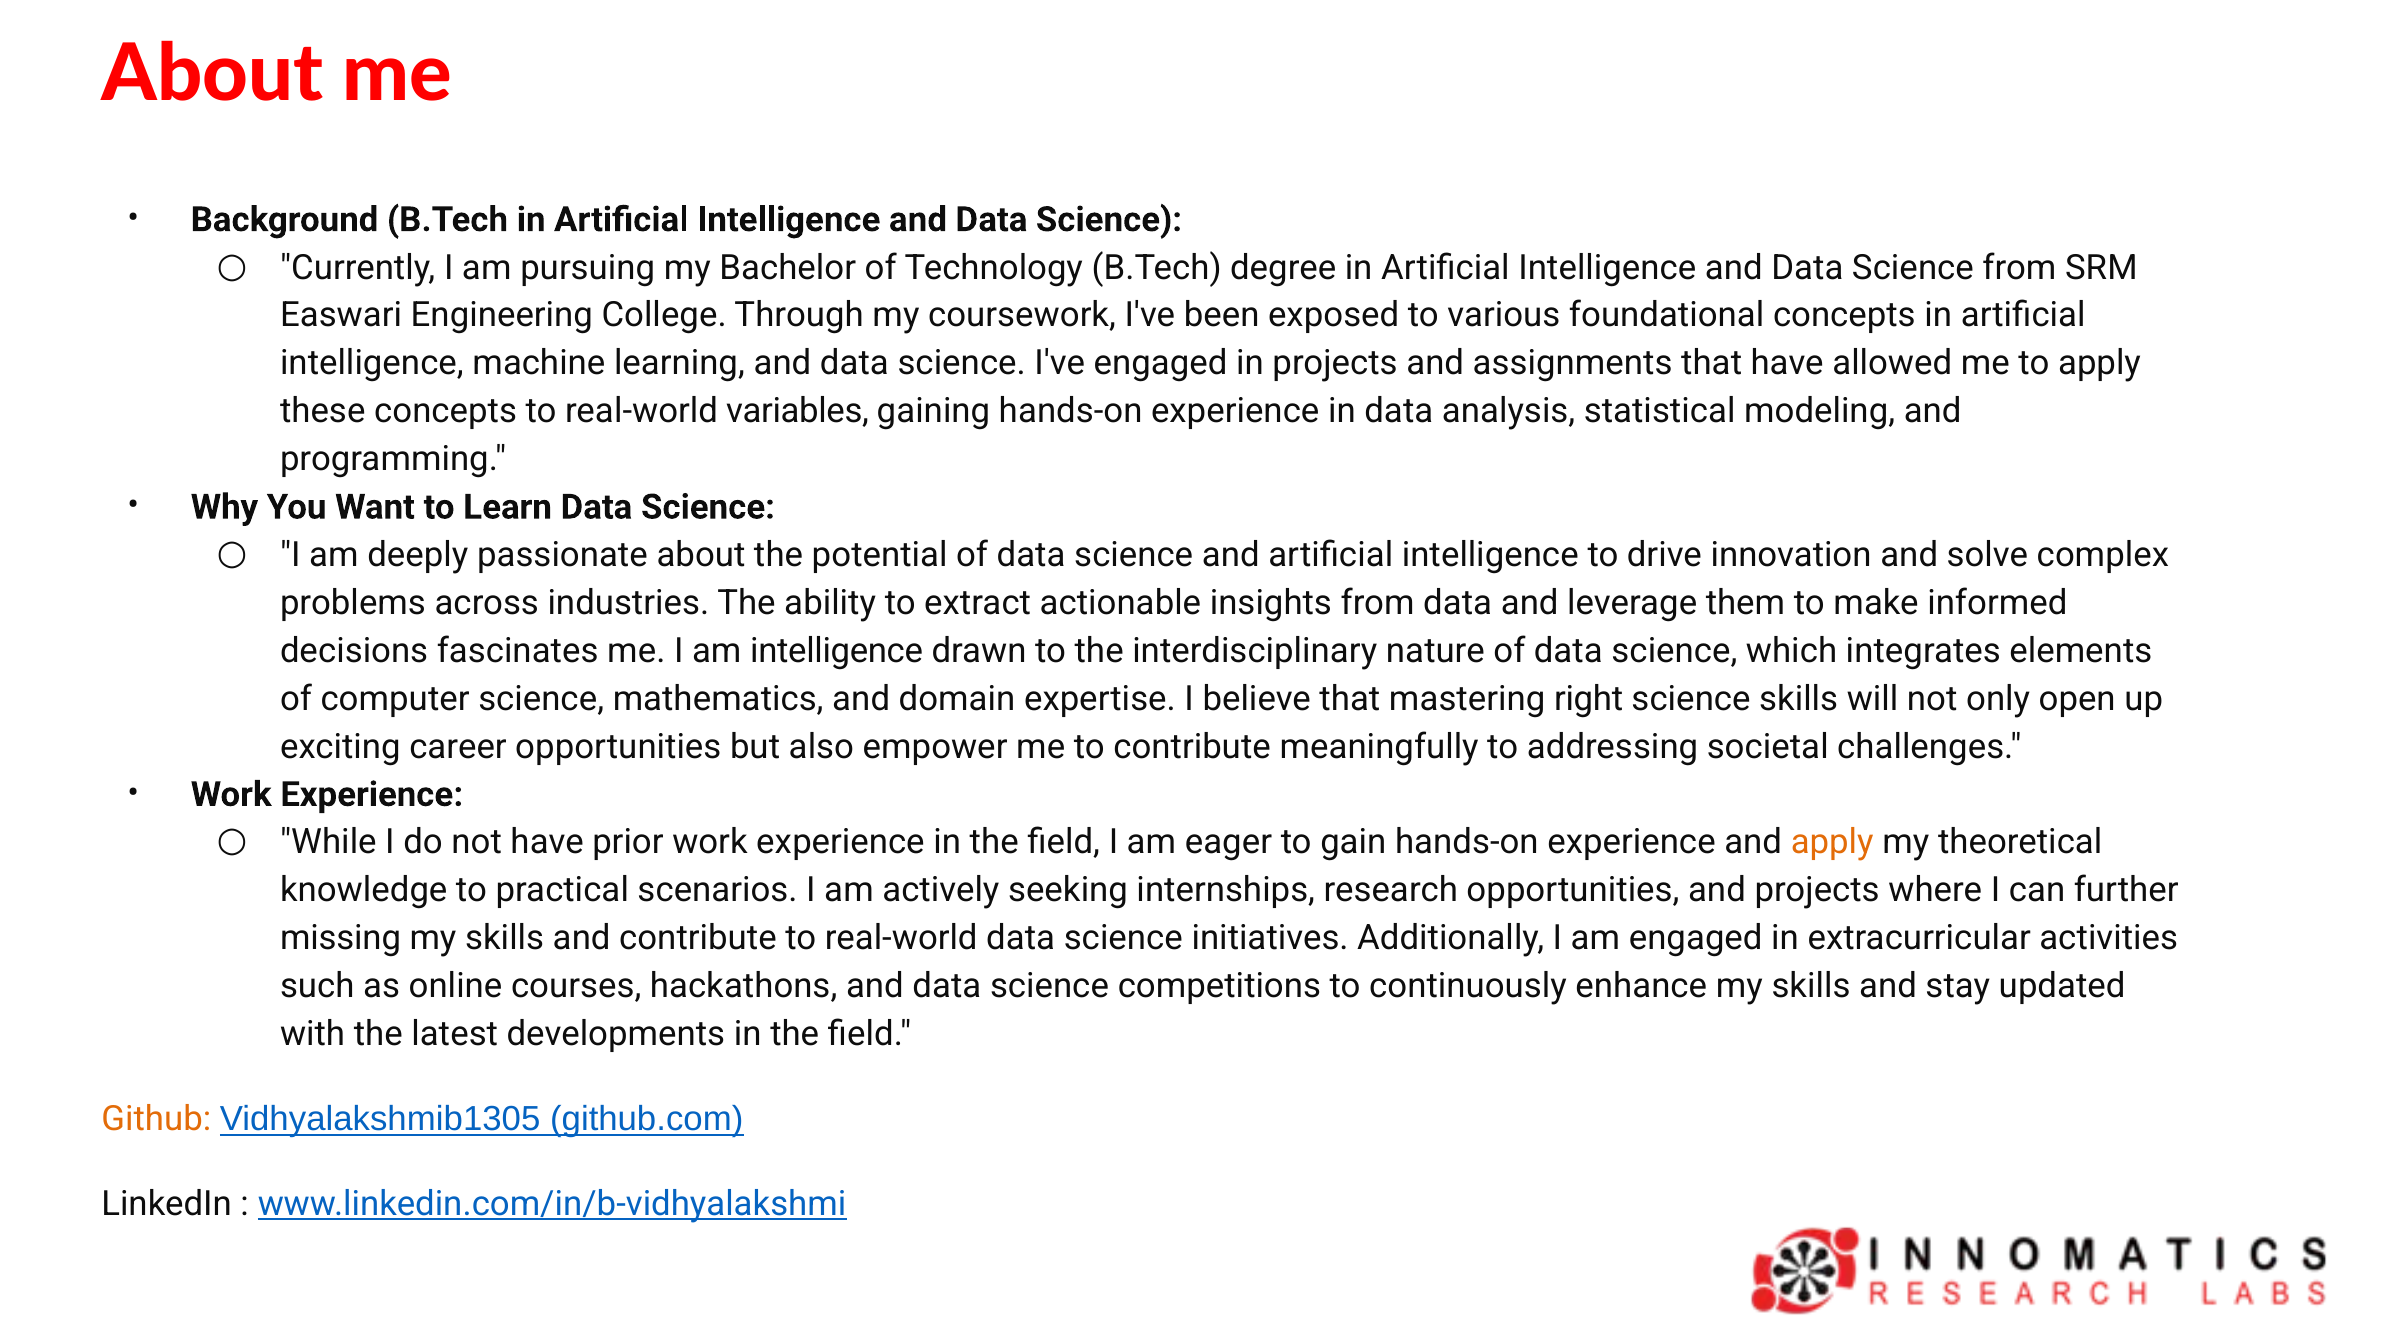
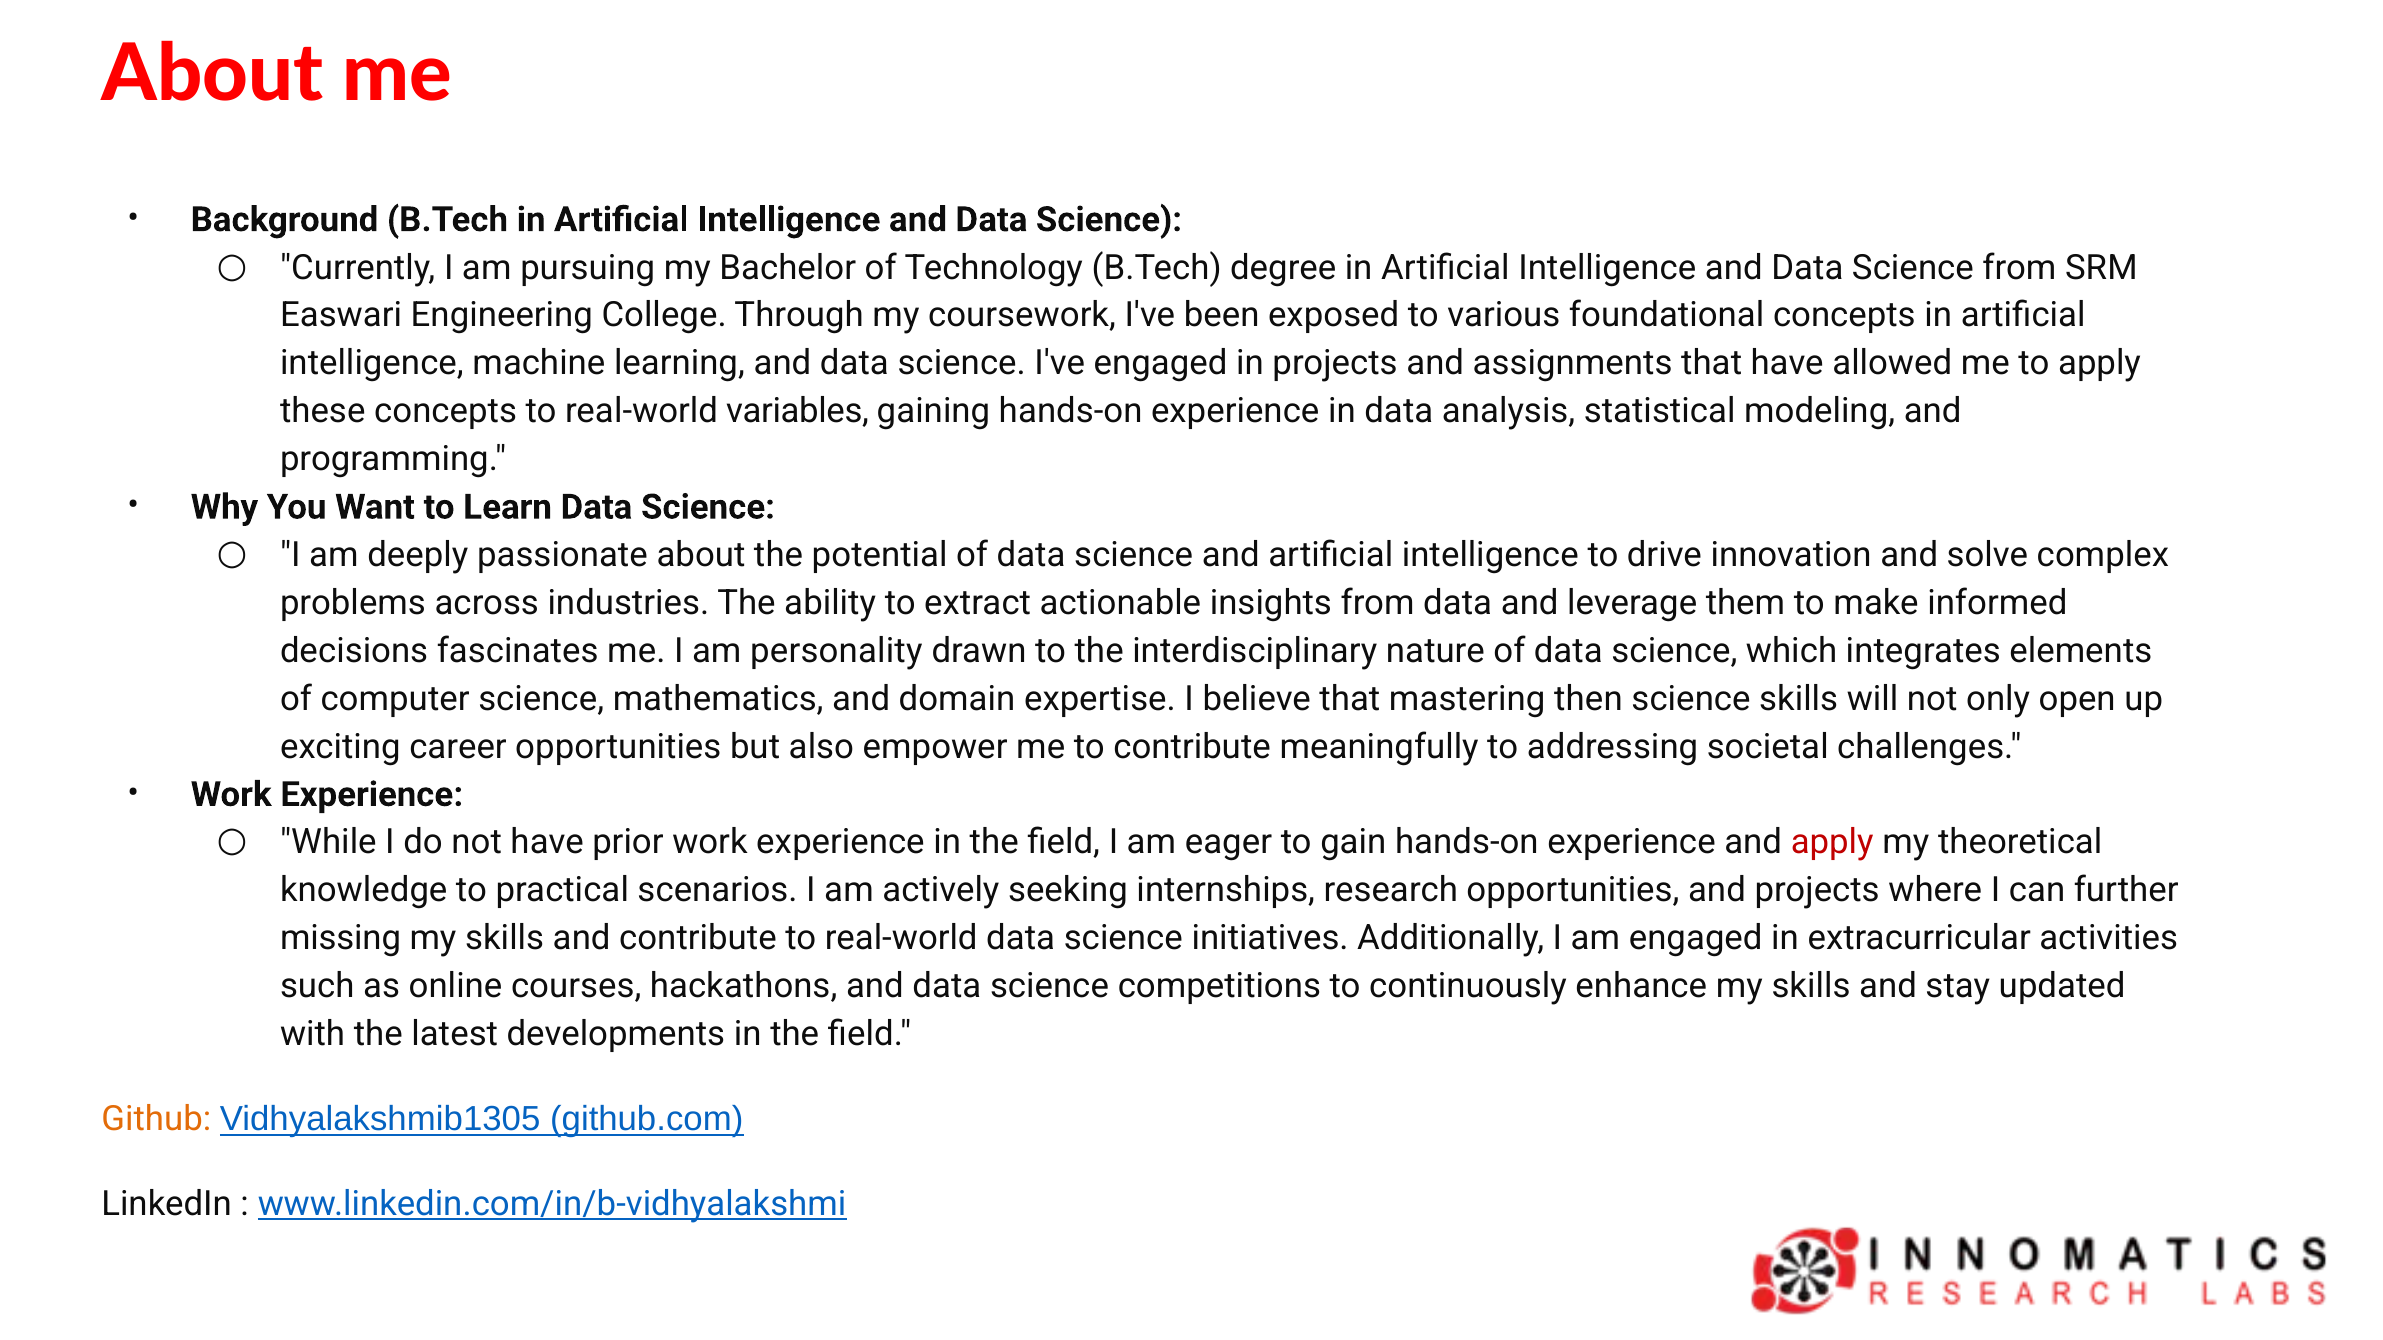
am intelligence: intelligence -> personality (836, 651)
right: right -> then (1588, 699)
apply colour: orange -> red (1832, 843)
